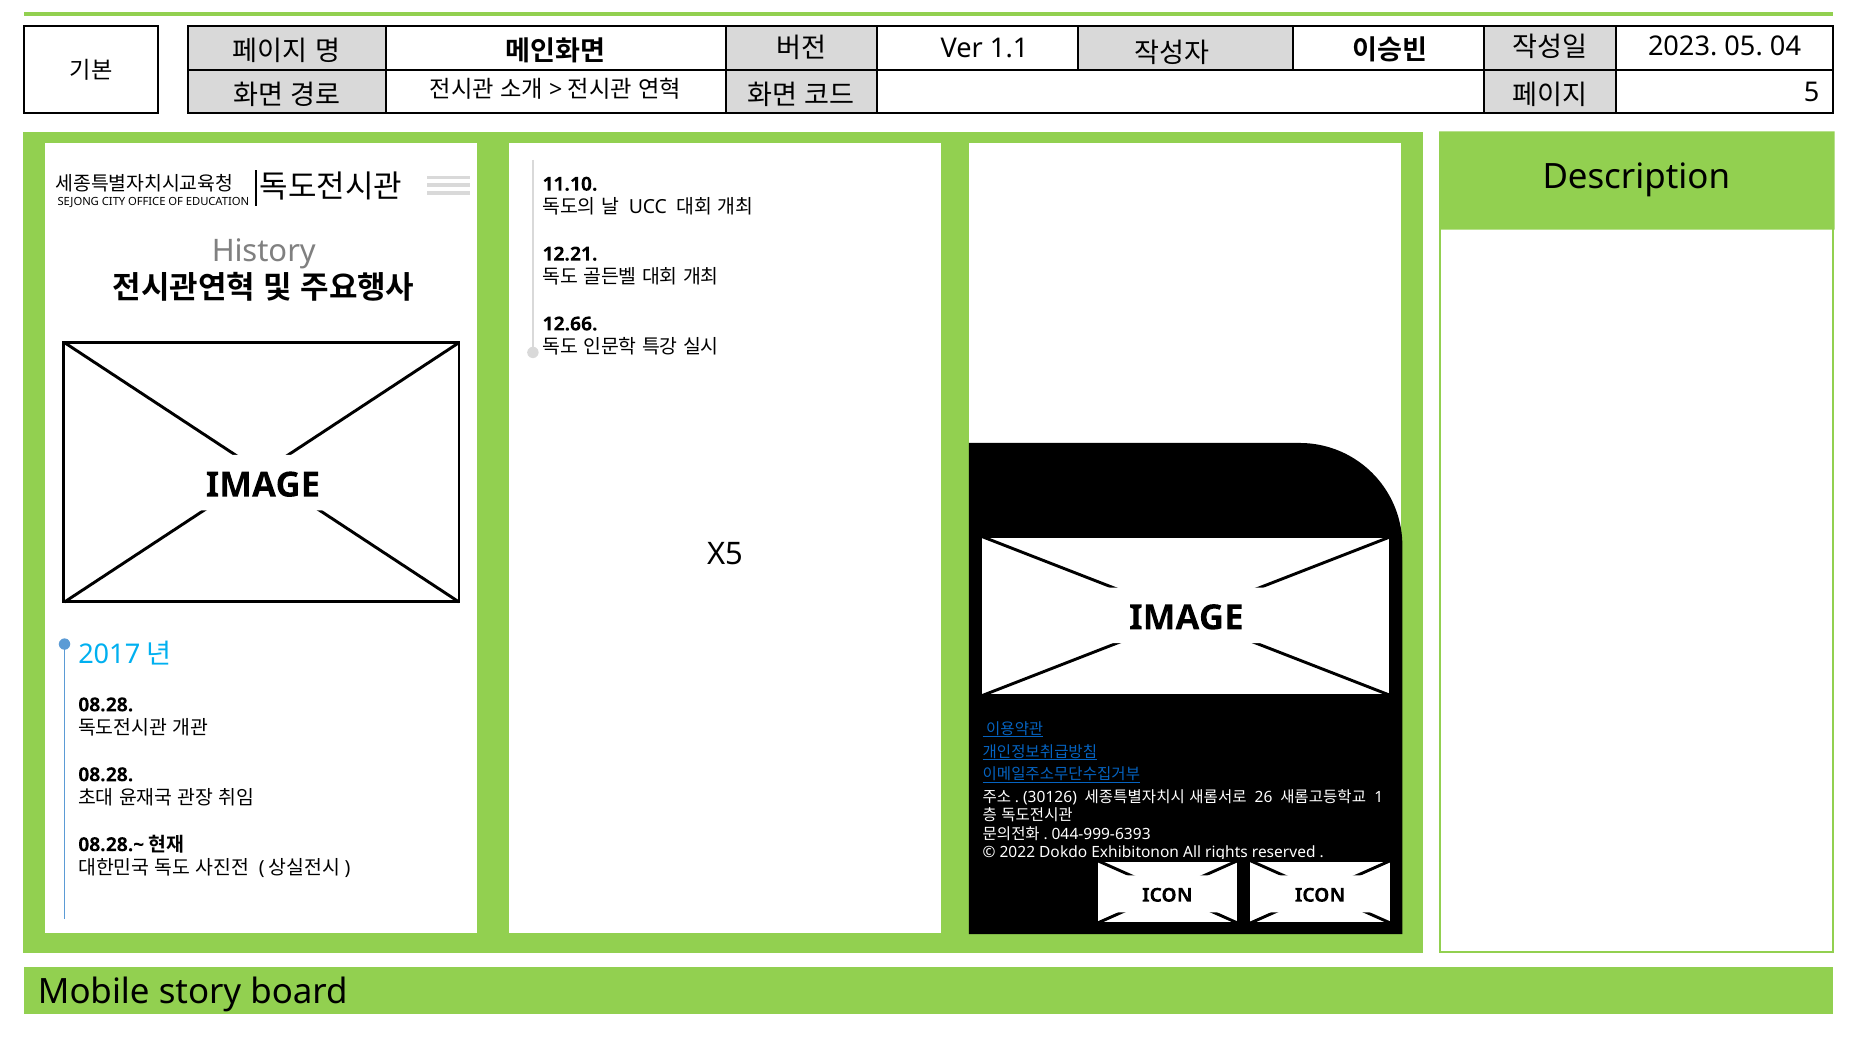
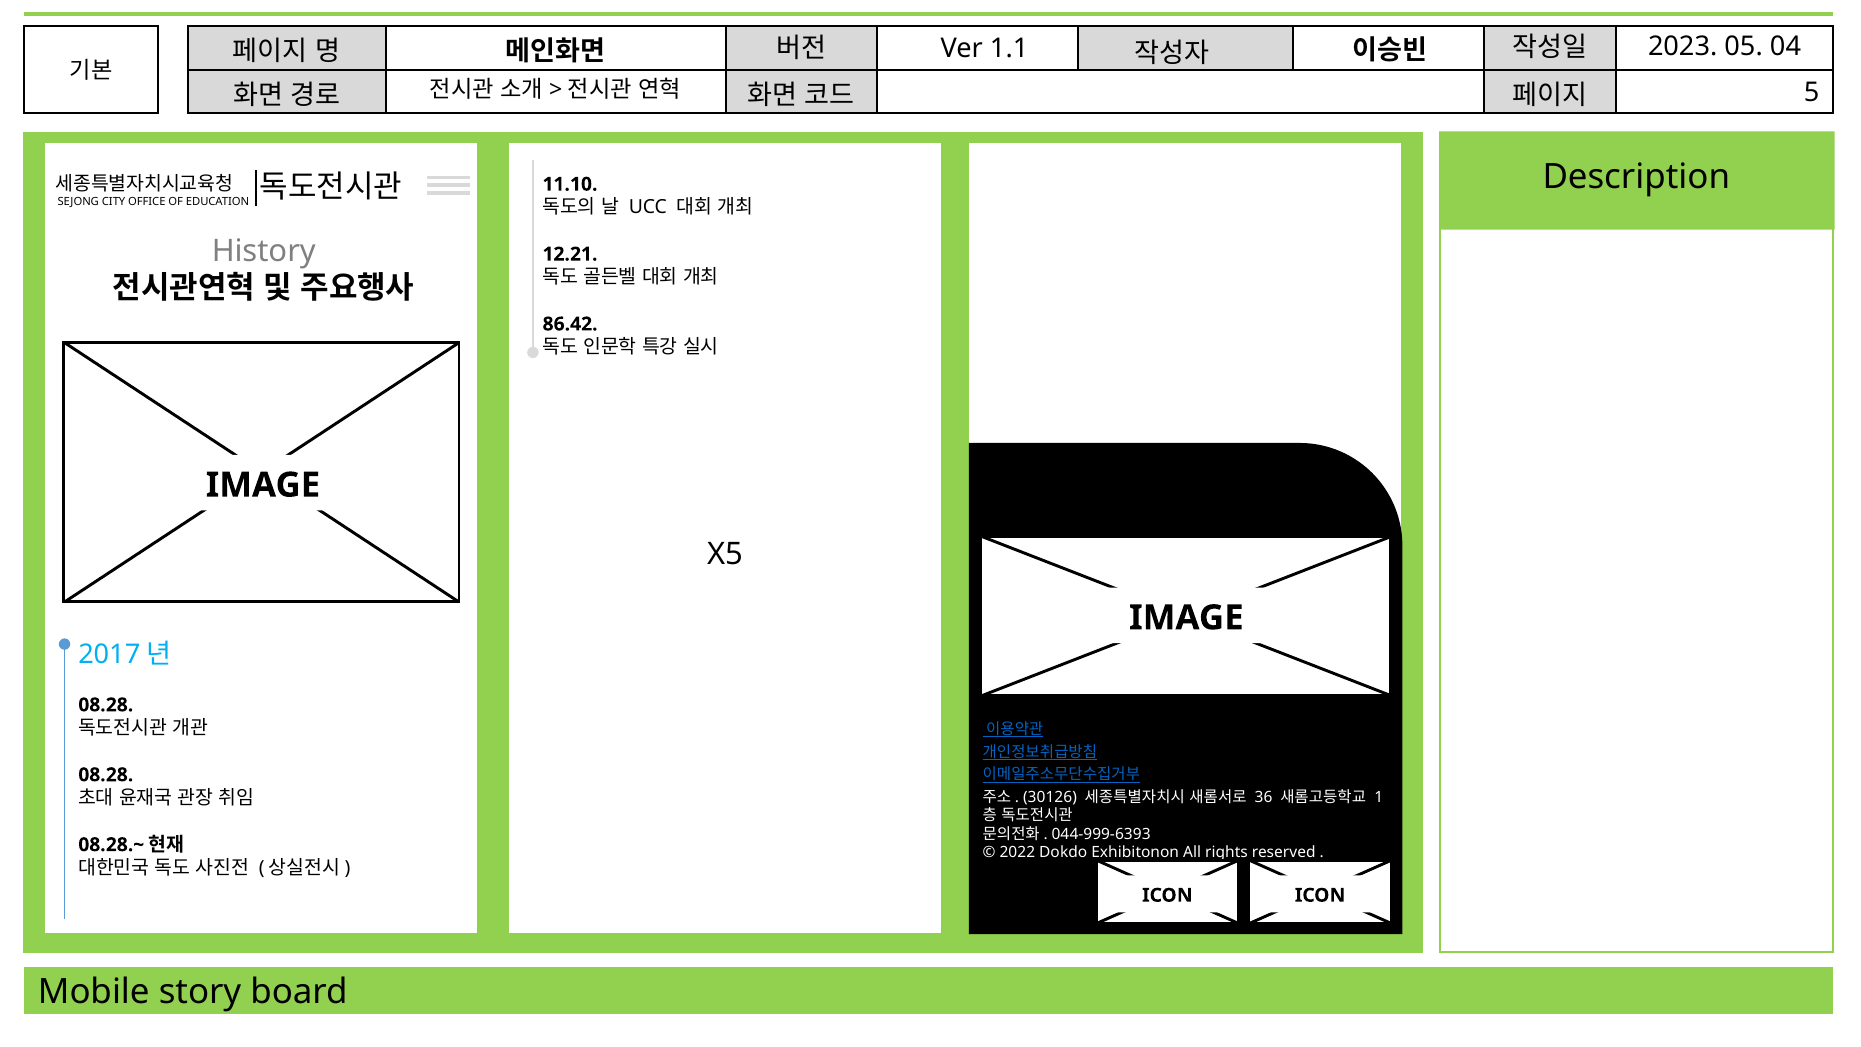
12.66: 12.66 -> 86.42 (570, 324)
26: 26 -> 36 (1264, 797)
